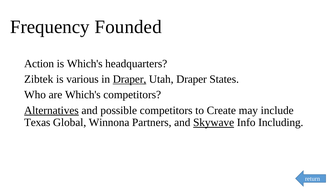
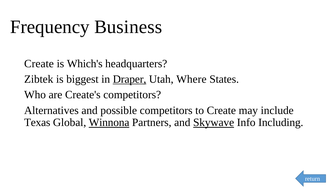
Founded: Founded -> Business (128, 27)
Action: Action -> Create (39, 63)
various: various -> biggest (82, 79)
Utah Draper: Draper -> Where (191, 79)
are Which's: Which's -> Create's (83, 94)
Alternatives underline: present -> none (51, 110)
Winnona underline: none -> present (109, 122)
